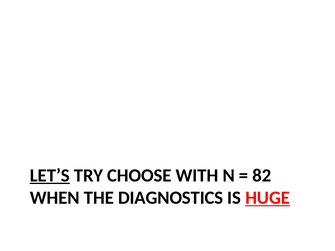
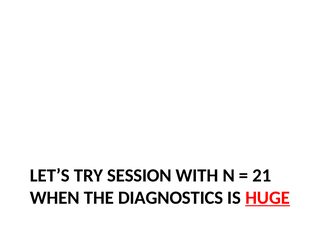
LET’S underline: present -> none (50, 176)
CHOOSE: CHOOSE -> SESSION (139, 176)
82: 82 -> 21 (262, 176)
